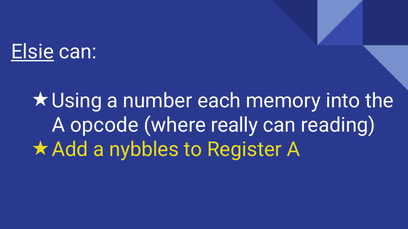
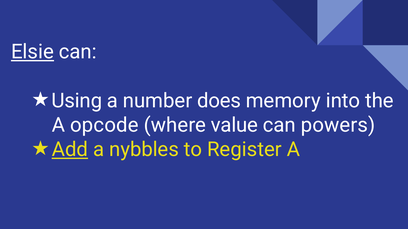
each: each -> does (219, 101)
really: really -> value (234, 125)
reading: reading -> powers (338, 125)
Add underline: none -> present (70, 150)
